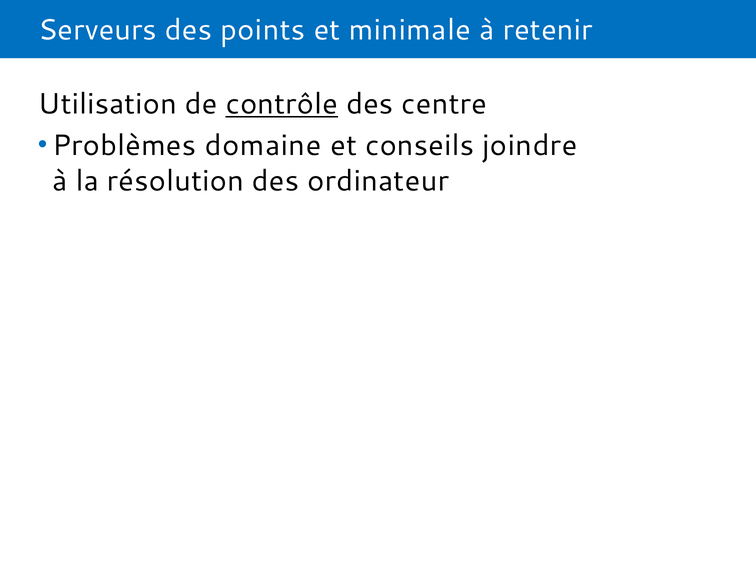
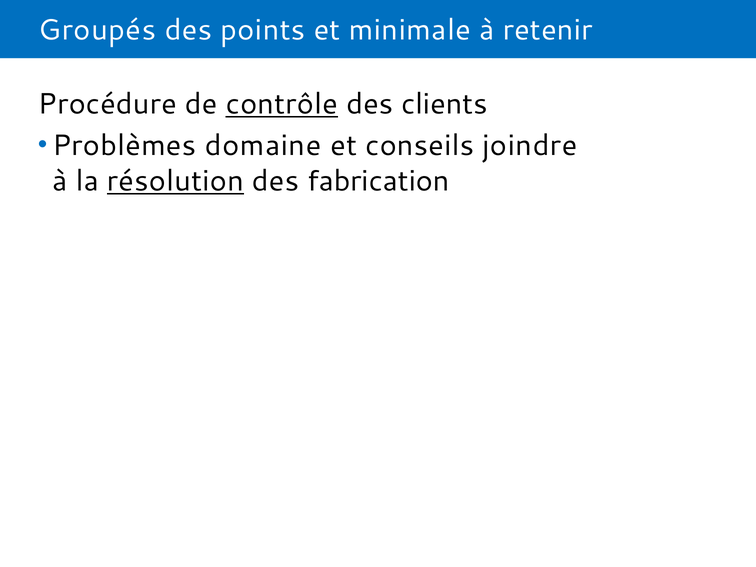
Serveurs: Serveurs -> Groupés (97, 30)
Utilisation: Utilisation -> Procédure (107, 104)
centre: centre -> clients (444, 104)
résolution underline: none -> present (175, 181)
ordinateur: ordinateur -> fabrication (378, 181)
